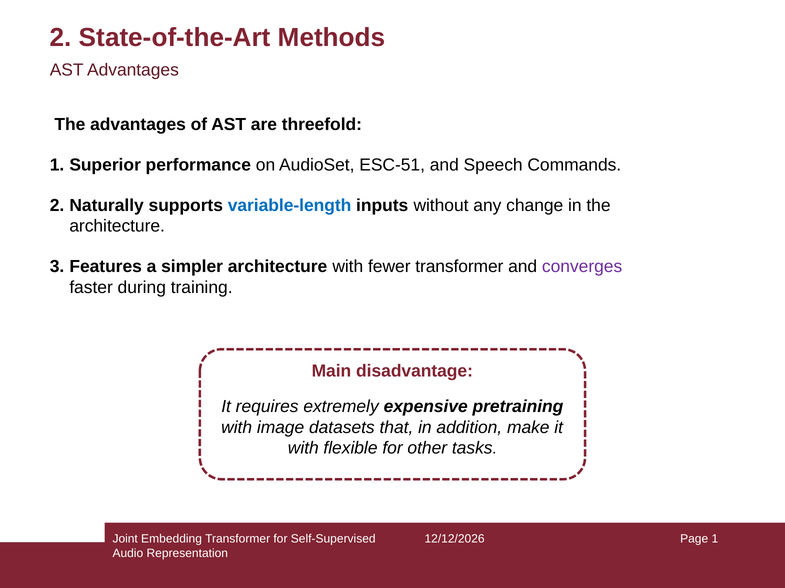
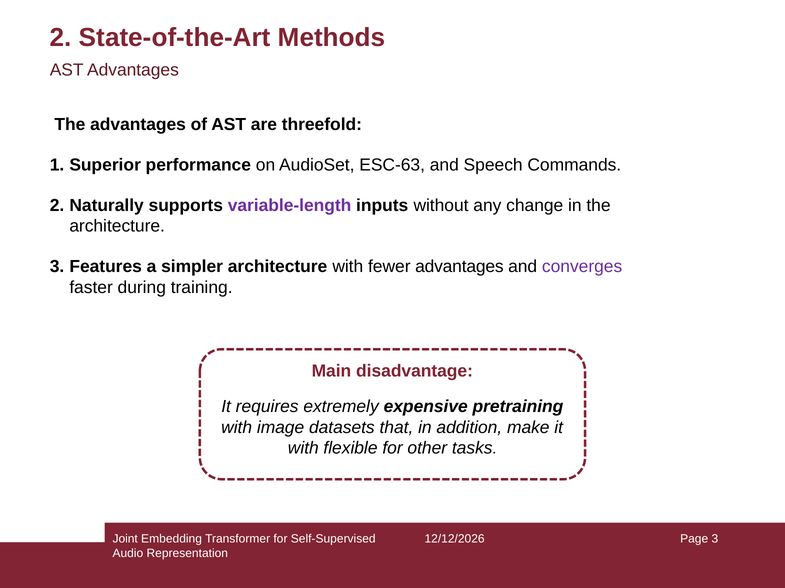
ESC-51: ESC-51 -> ESC-63 (392, 165)
variable-length colour: blue -> purple (290, 206)
fewer transformer: transformer -> advantages (459, 267)
Page 1: 1 -> 3 (715, 540)
